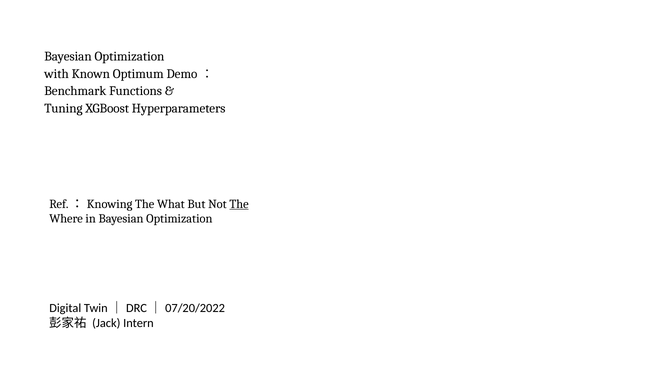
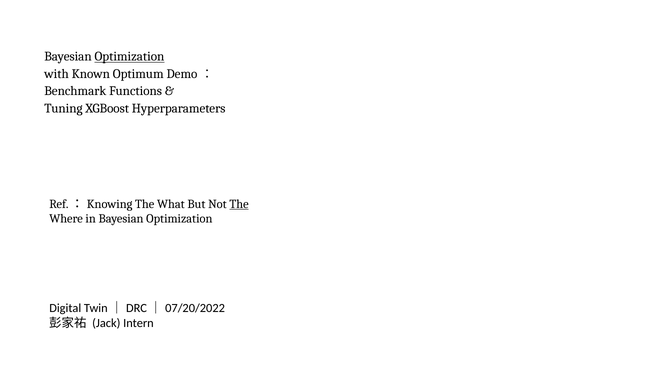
Optimization underline: none -> present (129, 57)
